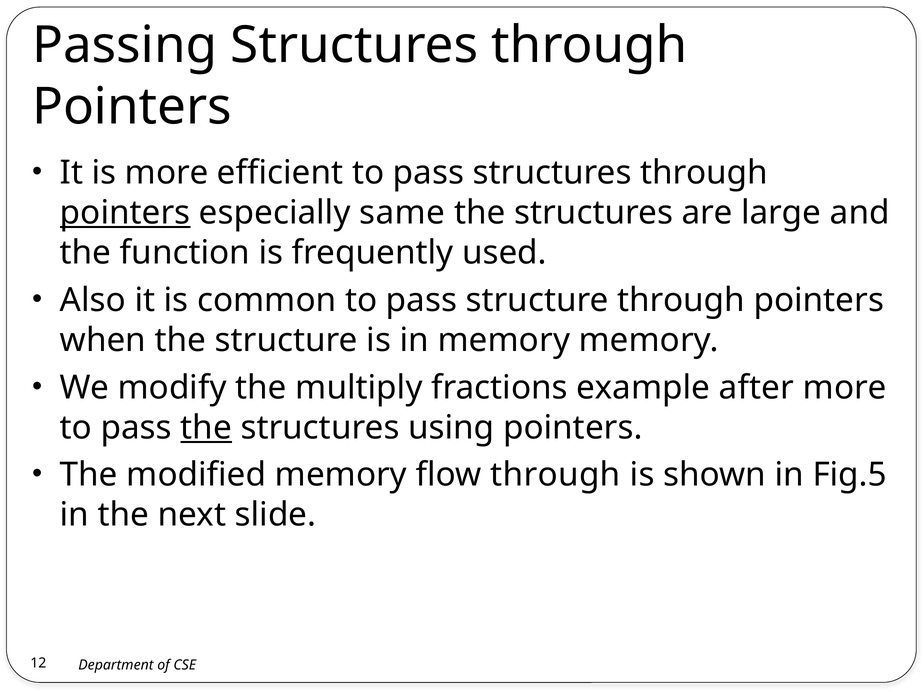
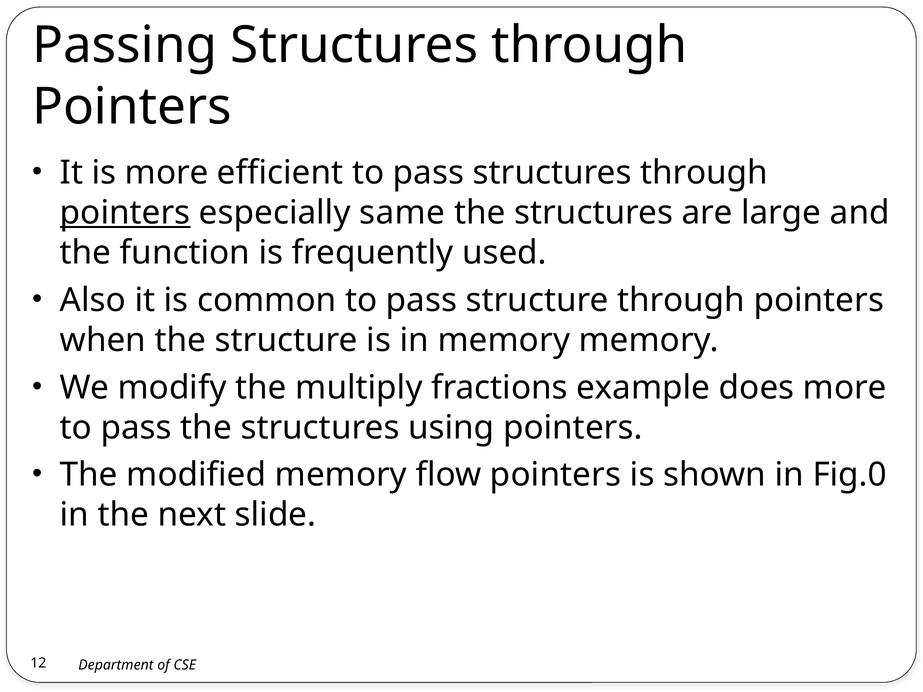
after: after -> does (757, 388)
the underline: present -> none (206, 428)
flow through: through -> pointers (556, 475)
Fig.5: Fig.5 -> Fig.0 (850, 475)
